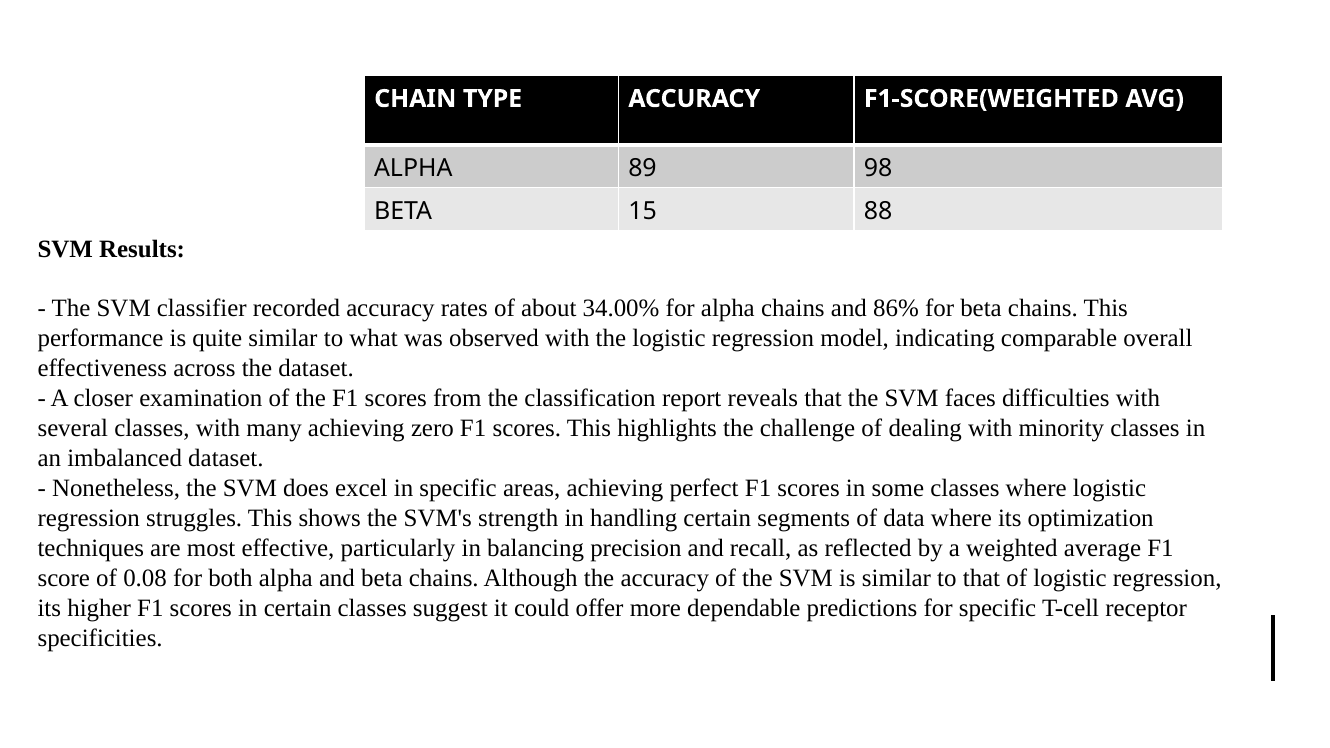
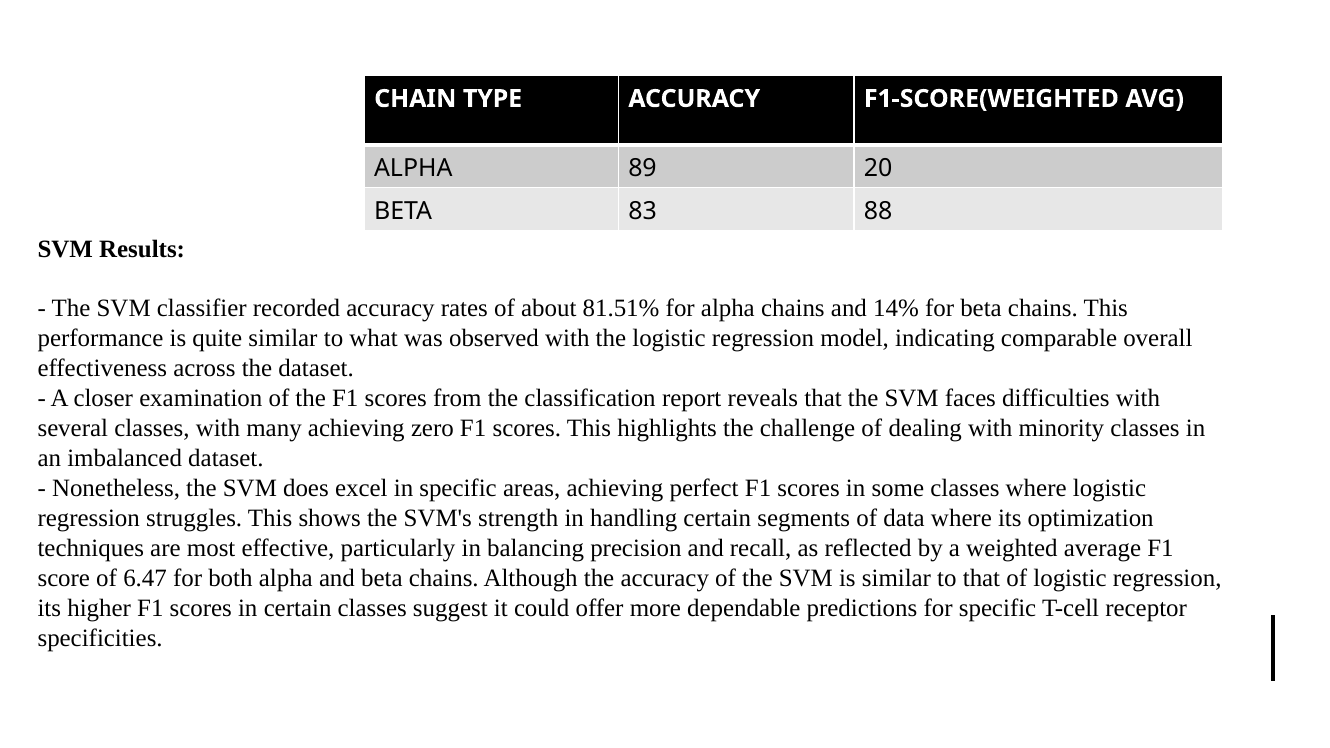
98: 98 -> 20 (878, 169)
15: 15 -> 83 (643, 211)
34.00%: 34.00% -> 81.51% (621, 309)
86%: 86% -> 14% (896, 309)
0.08: 0.08 -> 6.47 (145, 578)
